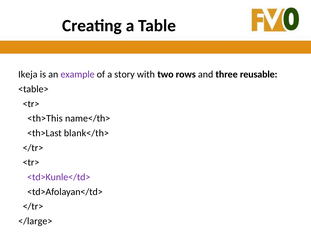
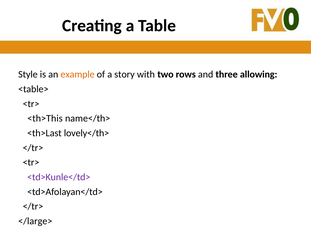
Ikeja: Ikeja -> Style (28, 75)
example colour: purple -> orange (78, 75)
reusable: reusable -> allowing (259, 75)
blank</th>: blank</th> -> lovely</th> (86, 133)
